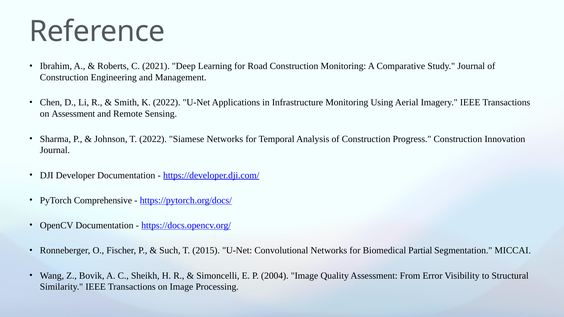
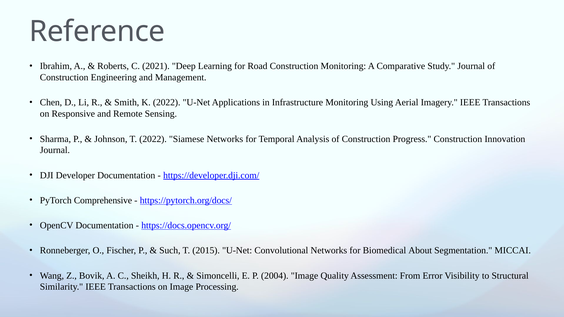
on Assessment: Assessment -> Responsive (73, 114)
Partial: Partial -> About (420, 251)
